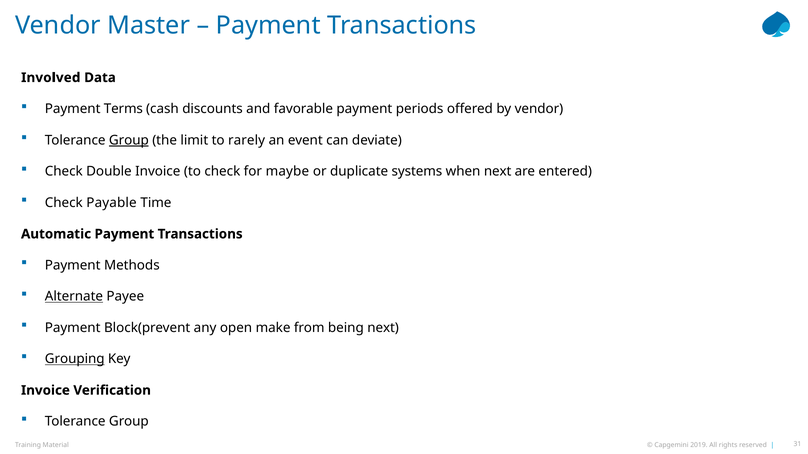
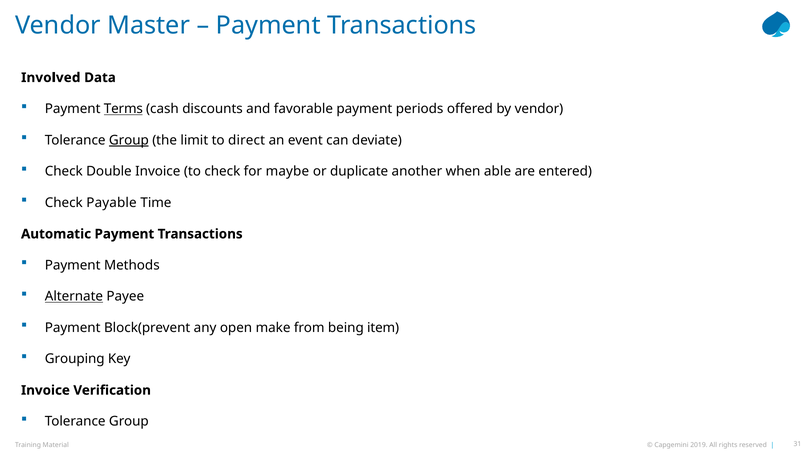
Terms underline: none -> present (123, 109)
rarely: rarely -> direct (247, 140)
systems: systems -> another (417, 172)
when next: next -> able (498, 172)
being next: next -> item (383, 328)
Grouping underline: present -> none (75, 359)
